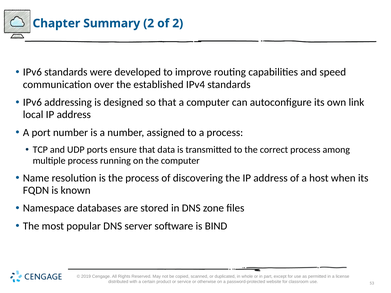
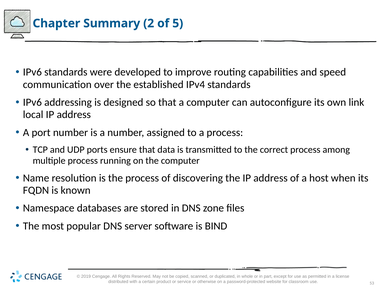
of 2: 2 -> 5 (178, 23)
